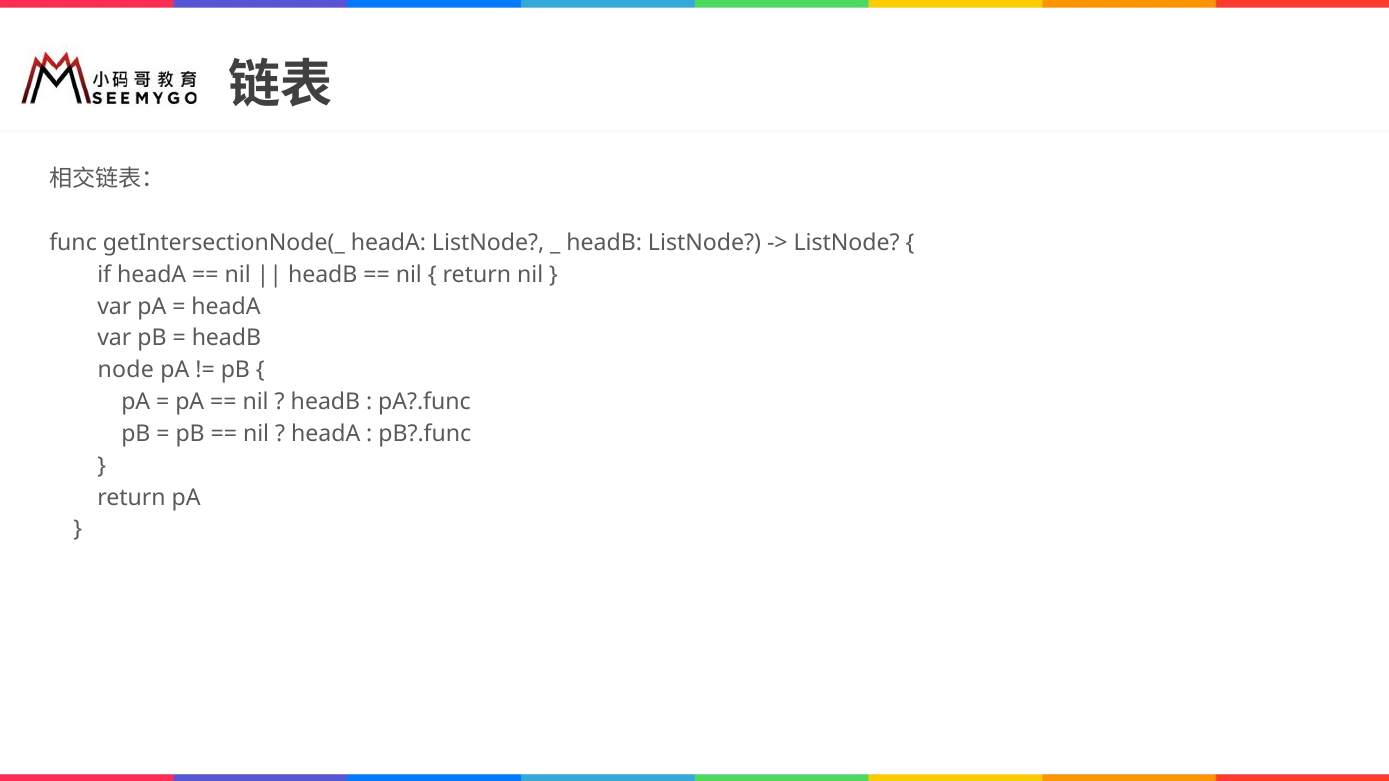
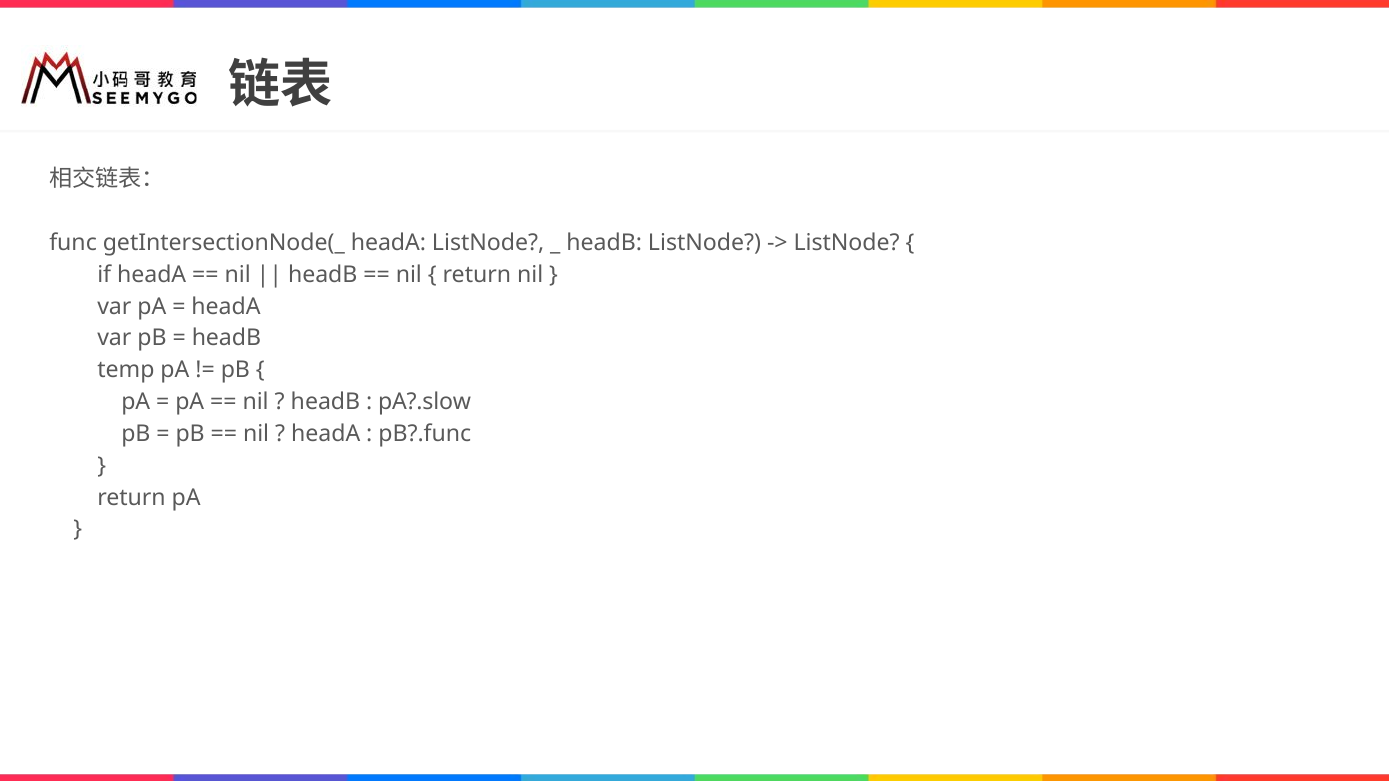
node: node -> temp (126, 370)
pA?.func: pA?.func -> pA?.slow (425, 402)
